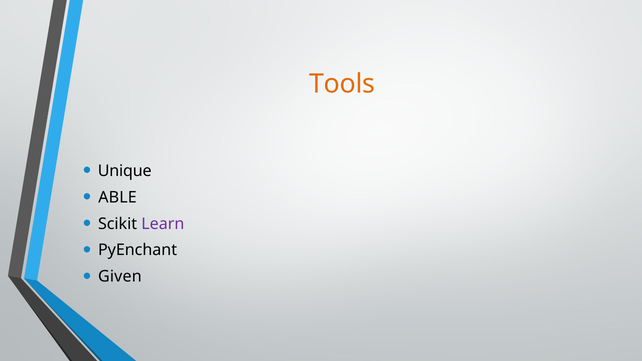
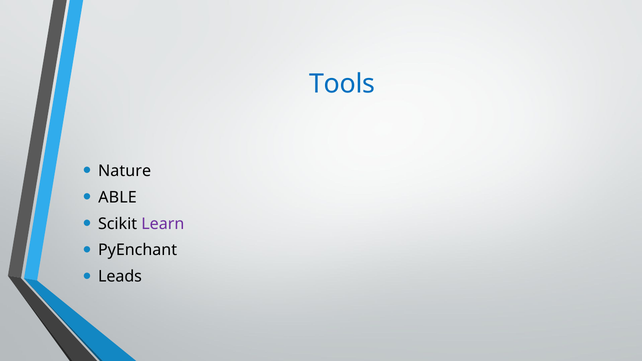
Tools colour: orange -> blue (342, 84)
Unique: Unique -> Nature (125, 171)
Given: Given -> Leads (120, 277)
